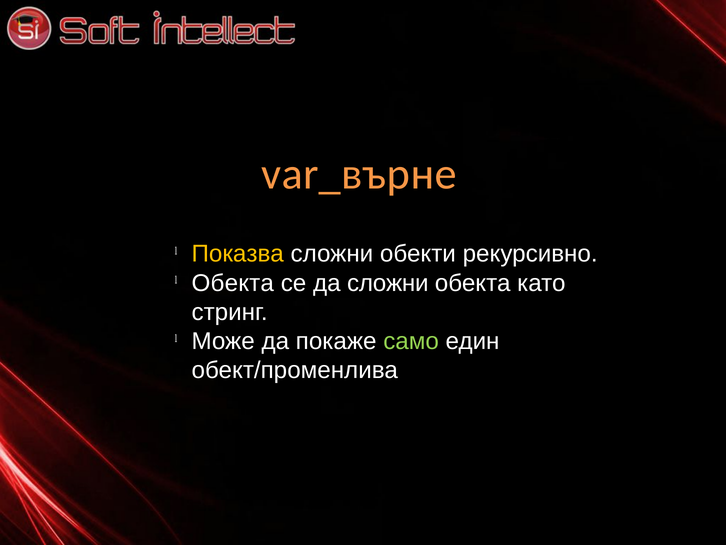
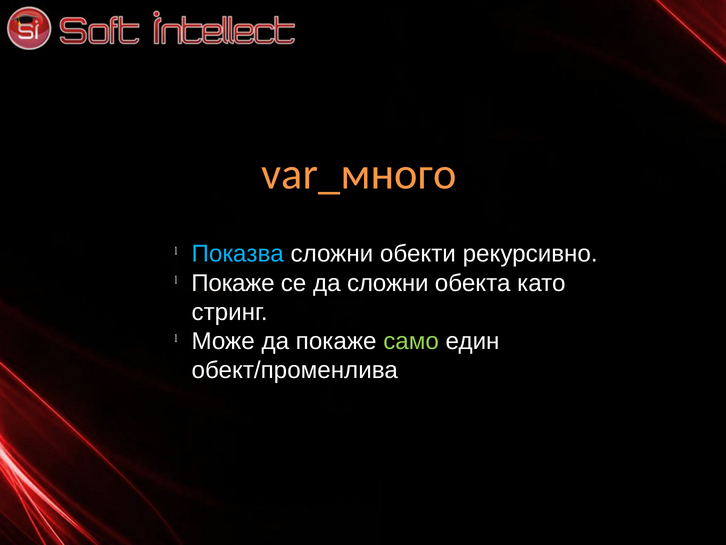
var_върне: var_върне -> var_много (359, 174)
Показва colour: yellow -> light blue (238, 254)
Обекта: Обекта -> Покаже (233, 283)
